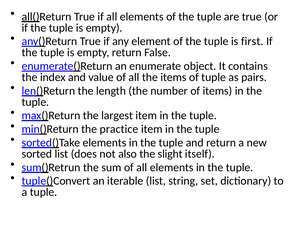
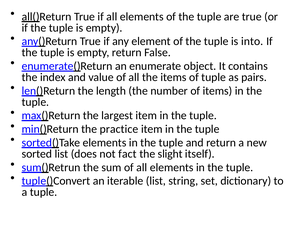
first: first -> into (252, 41)
also: also -> fact (127, 153)
